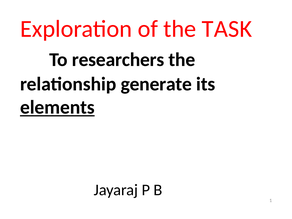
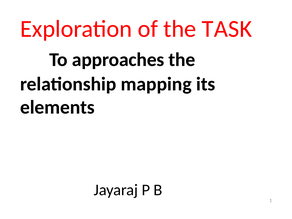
researchers: researchers -> approaches (118, 60)
generate: generate -> mapping (156, 84)
elements underline: present -> none (57, 107)
